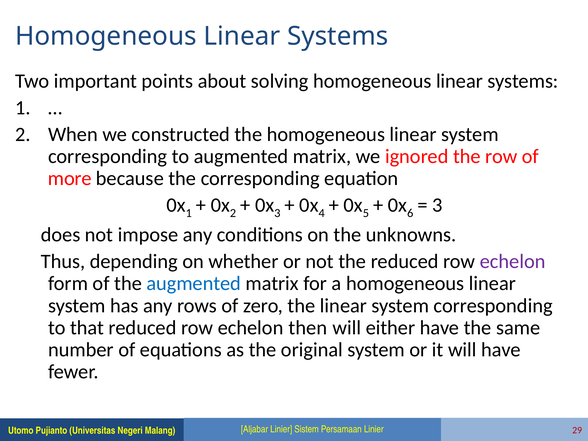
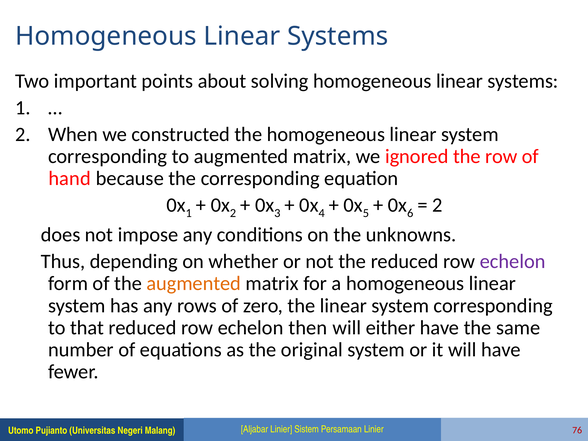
more: more -> hand (70, 178)
3: 3 -> 2 (437, 205)
augmented colour: blue -> orange (194, 284)
29: 29 -> 76 (577, 430)
